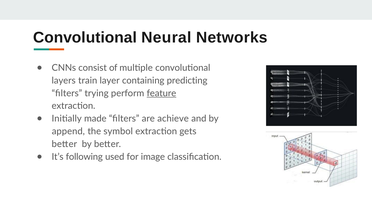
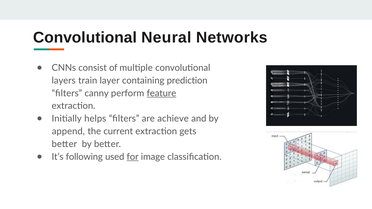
predicting: predicting -> prediction (187, 81)
trying: trying -> canny (97, 93)
made: made -> helps (95, 119)
symbol: symbol -> current (118, 131)
for underline: none -> present (133, 157)
